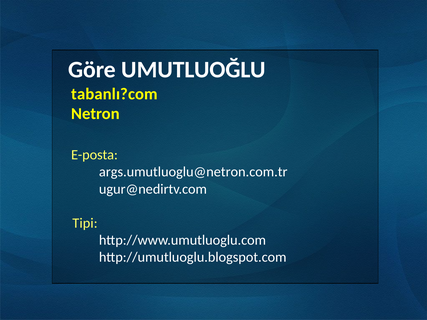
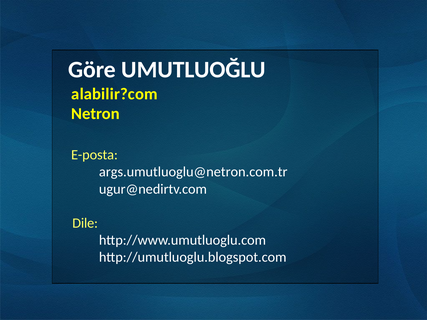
tabanlı?com: tabanlı?com -> alabilir?com (114, 94)
Tipi: Tipi -> Dile (85, 223)
